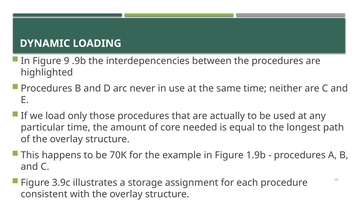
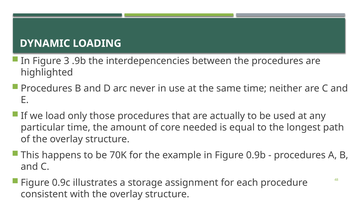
9: 9 -> 3 (67, 61)
1.9b: 1.9b -> 0.9b (256, 155)
3.9c: 3.9c -> 0.9c (61, 183)
